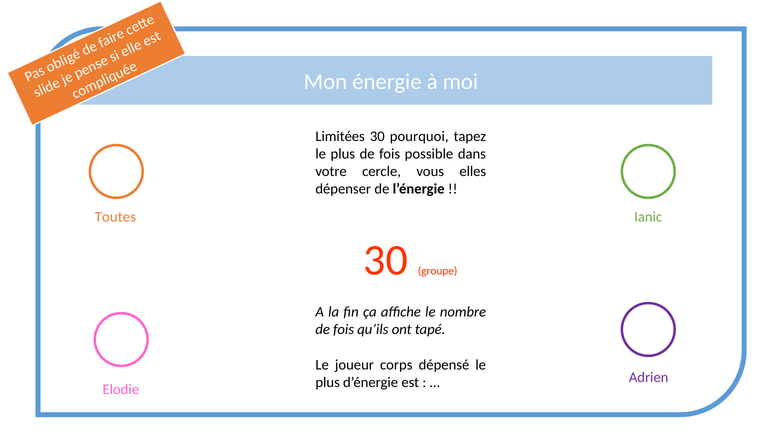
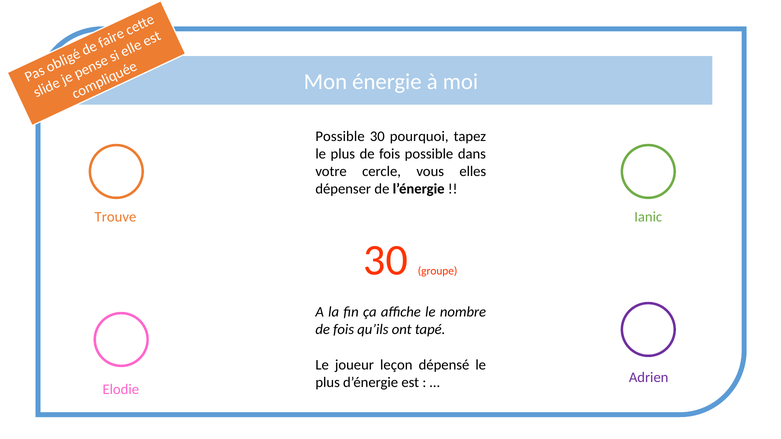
Limitées: Limitées -> Possible (340, 137)
Toutes: Toutes -> Trouve (115, 217)
corps: corps -> leçon (396, 365)
